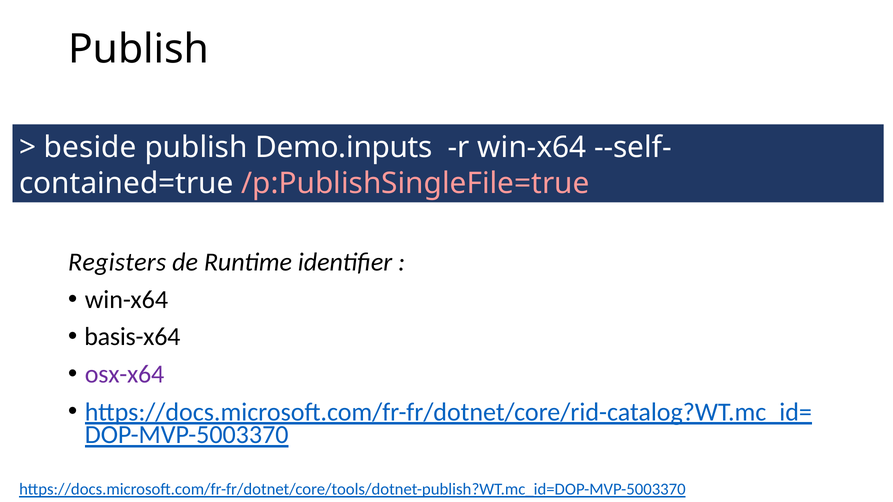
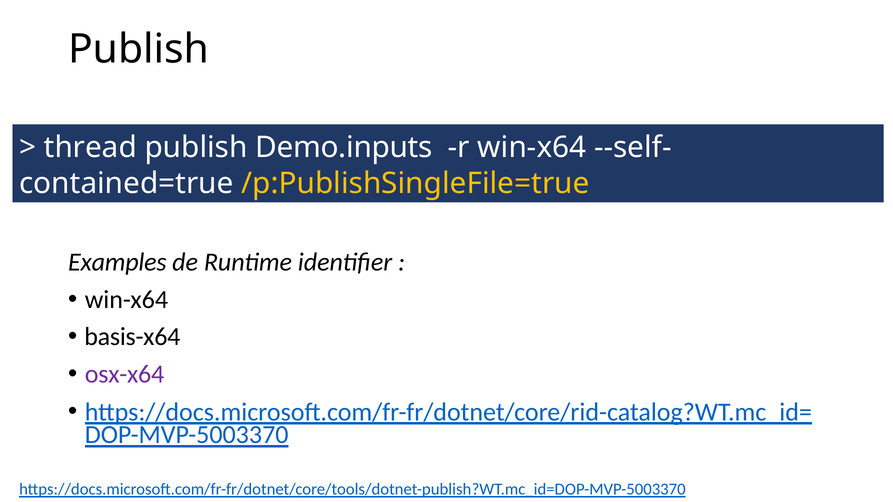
beside: beside -> thread (90, 148)
/p:PublishSingleFile=true colour: pink -> yellow (415, 183)
Registers: Registers -> Examples (117, 262)
